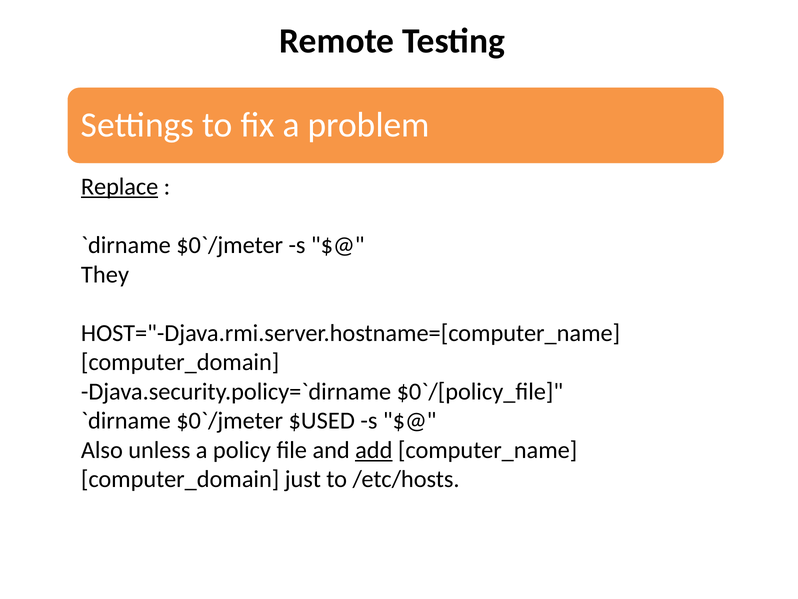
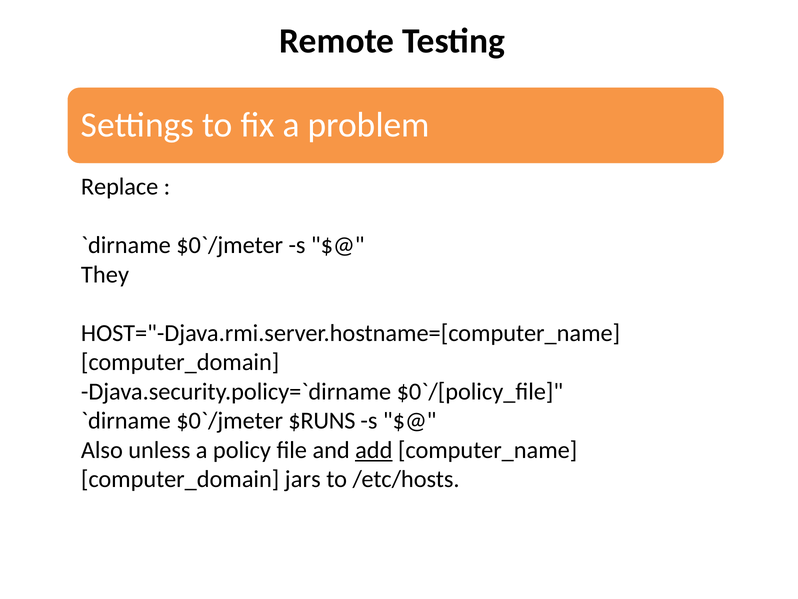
Replace underline: present -> none (120, 186)
$USED: $USED -> $RUNS (322, 420)
just: just -> jars (303, 479)
